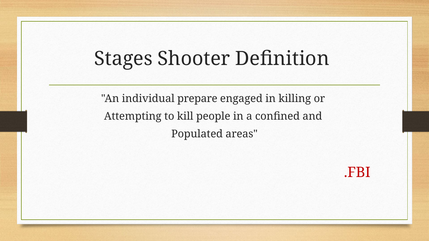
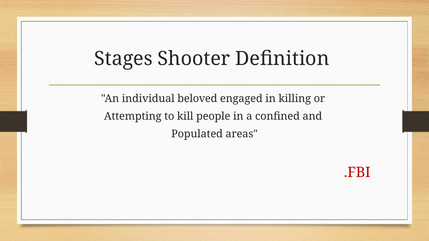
prepare: prepare -> beloved (197, 99)
